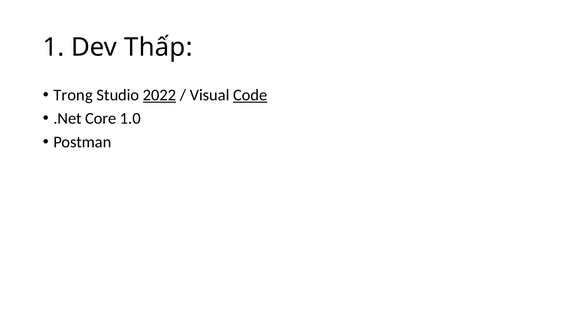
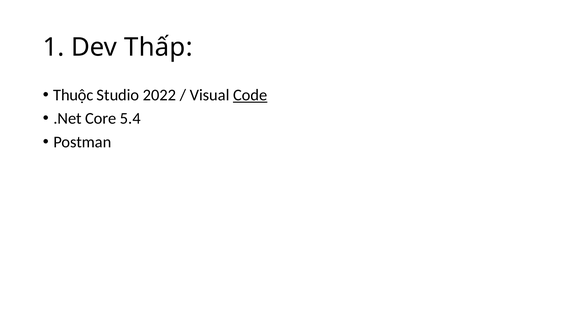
Trong: Trong -> Thuộc (73, 95)
2022 underline: present -> none (160, 95)
1.0: 1.0 -> 5.4 (130, 119)
